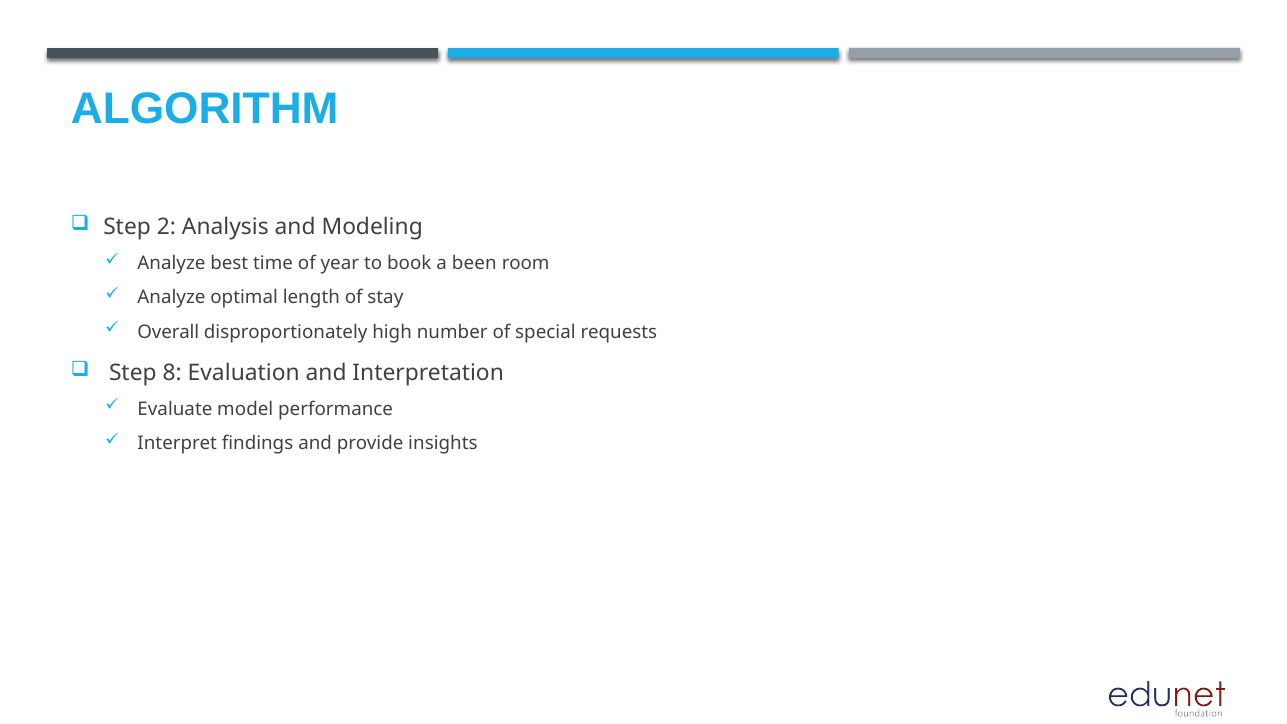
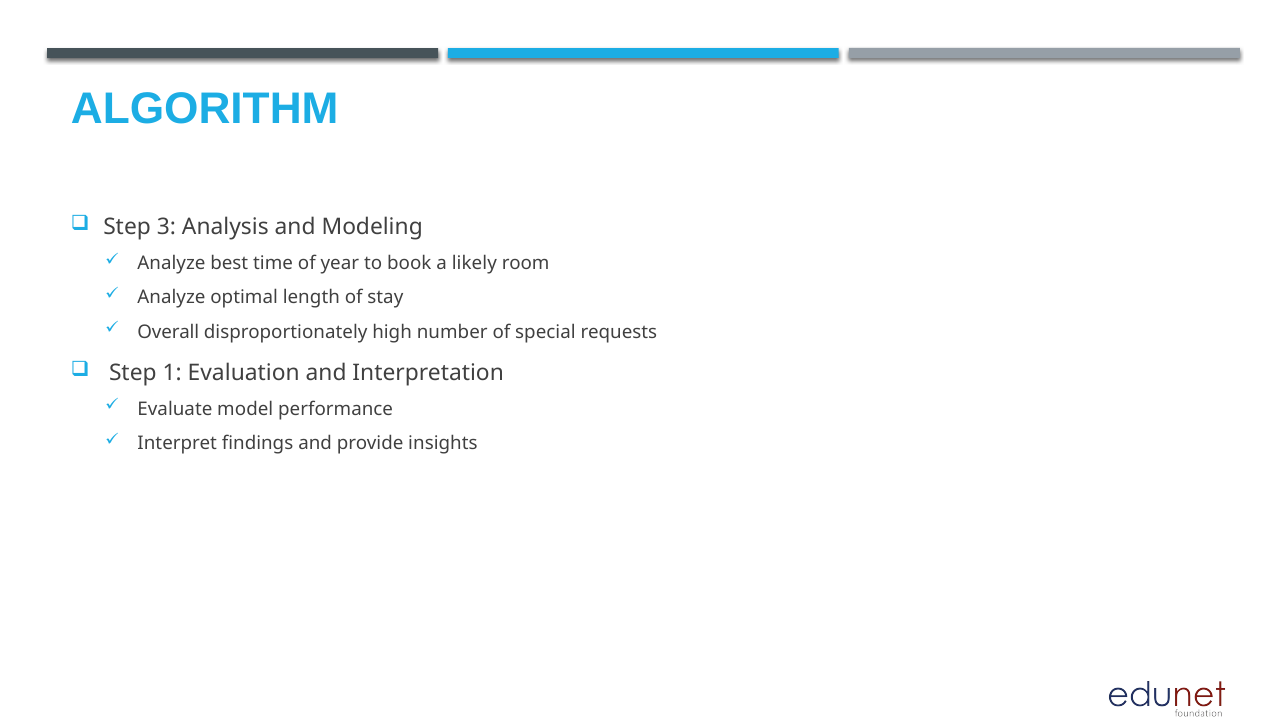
2: 2 -> 3 (166, 227)
been: been -> likely (474, 263)
8: 8 -> 1 (172, 373)
